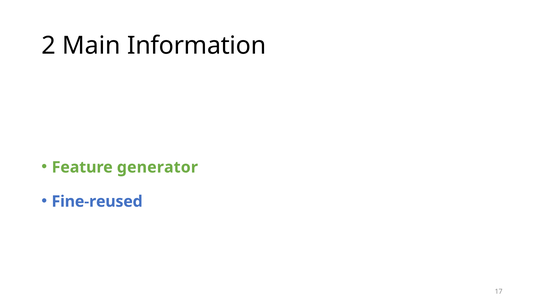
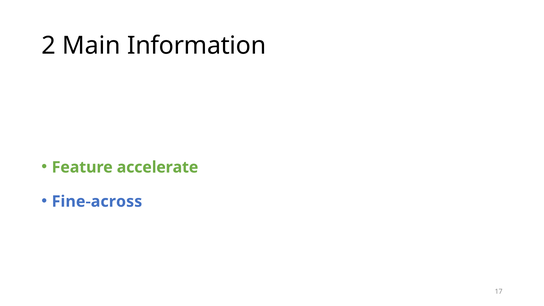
generator: generator -> accelerate (158, 167)
Fine-reused: Fine-reused -> Fine-across (97, 202)
